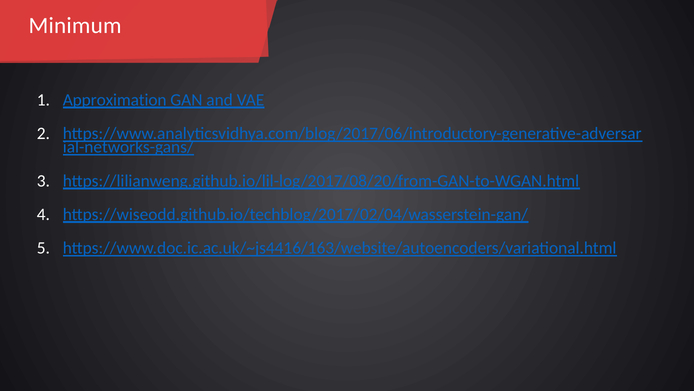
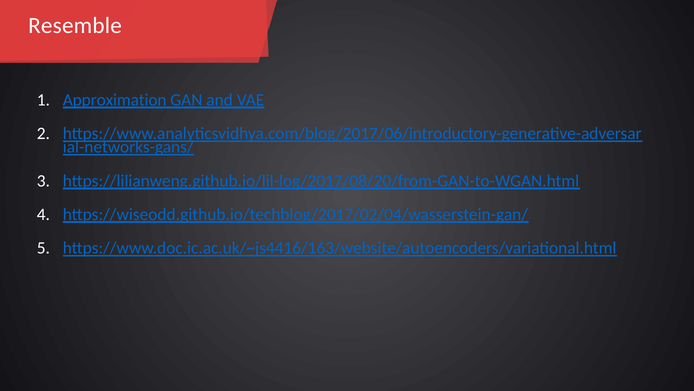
Minimum: Minimum -> Resemble (75, 25)
